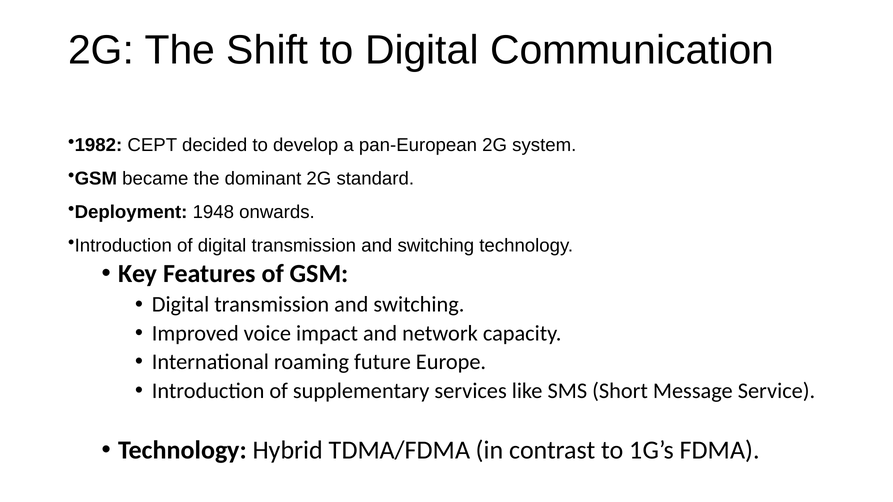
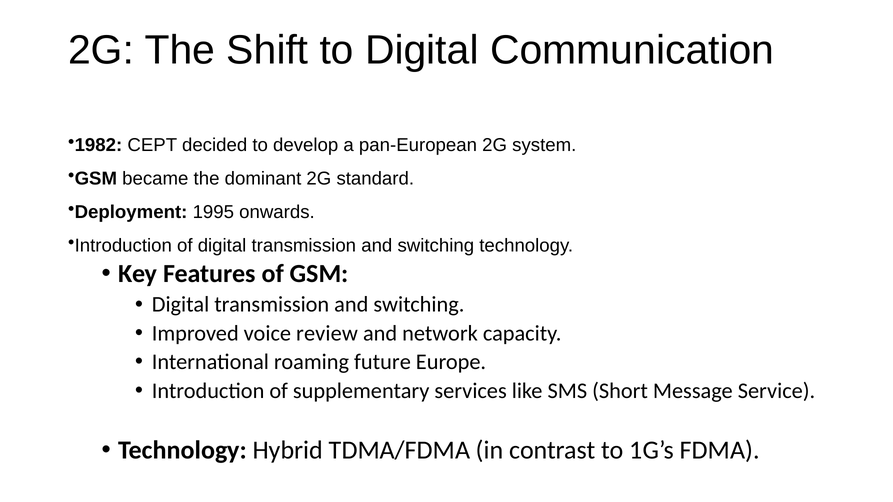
1948: 1948 -> 1995 (213, 212)
impact: impact -> review (327, 333)
